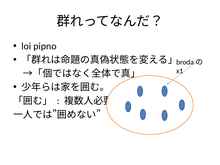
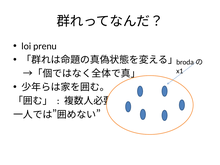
pipno: pipno -> prenu (45, 46)
